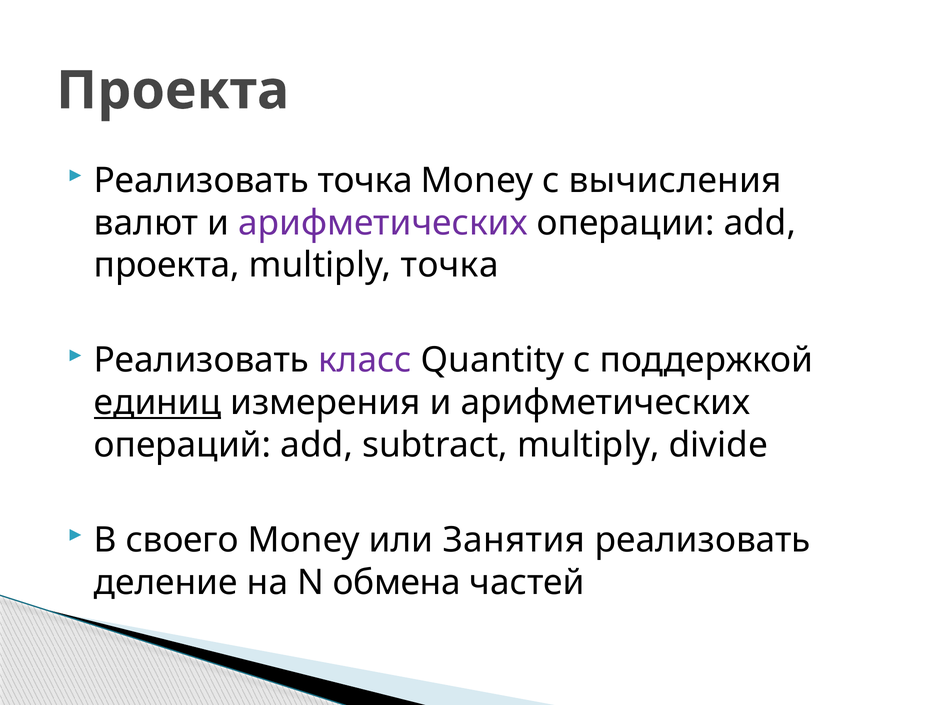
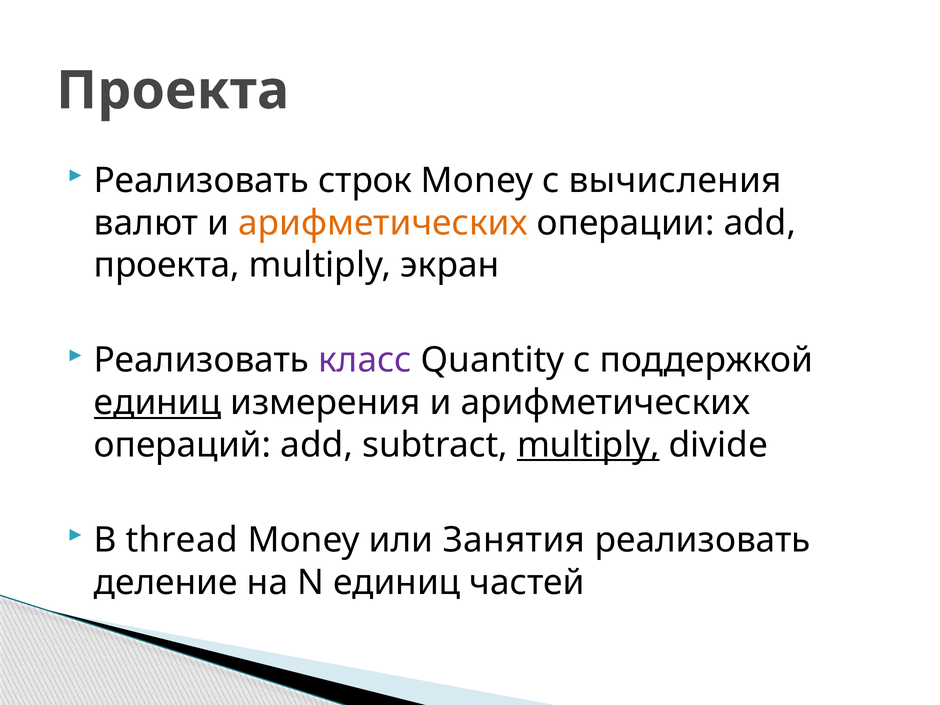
Реализовать точка: точка -> строк (365, 181)
арифметических colour: purple -> orange (383, 223)
multiply точка: точка -> экран (450, 265)
multiply underline: none -> present (588, 445)
своего: своего -> thread (182, 540)
N обмена: обмена -> единиц (397, 582)
